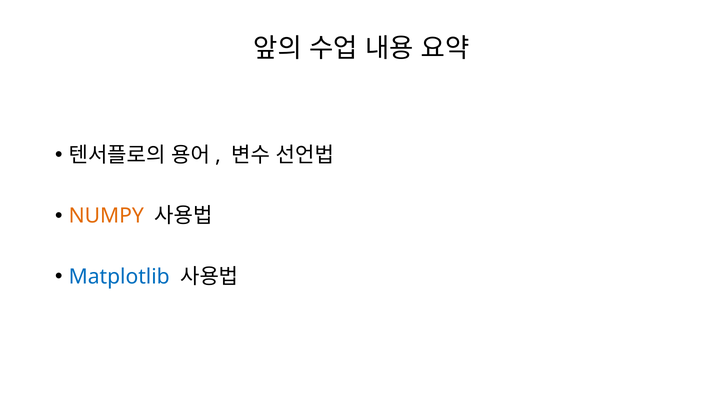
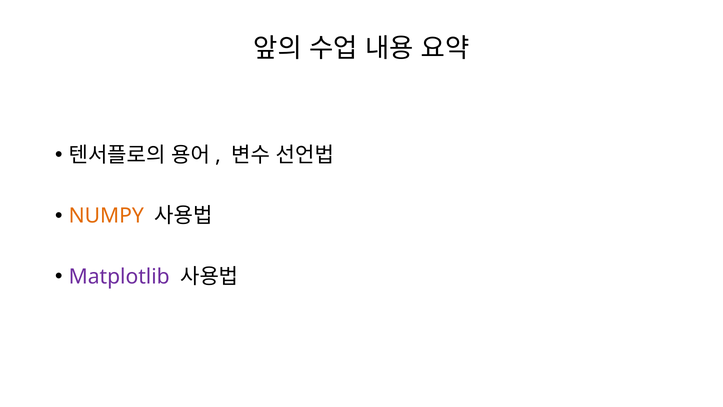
Matplotlib colour: blue -> purple (119, 276)
